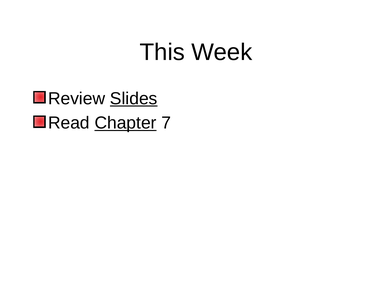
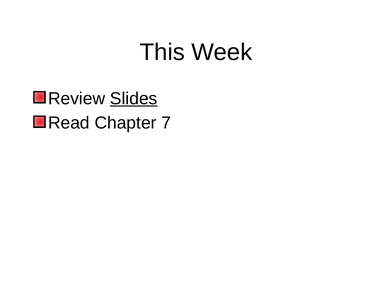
Chapter underline: present -> none (126, 123)
